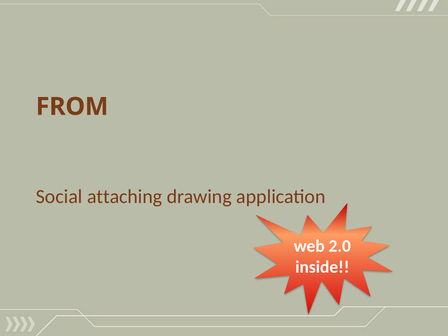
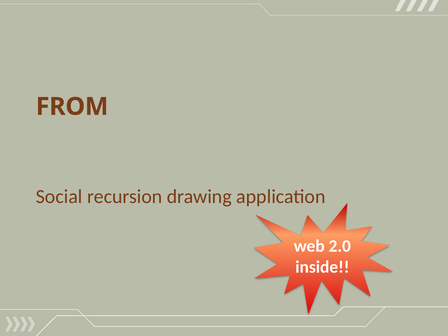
attaching: attaching -> recursion (125, 196)
